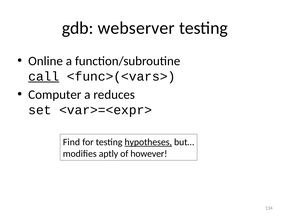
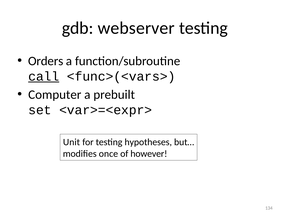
Online: Online -> Orders (46, 61)
reduces: reduces -> prebuilt (114, 94)
Find: Find -> Unit (71, 142)
hypotheses underline: present -> none (148, 142)
aptly: aptly -> once (108, 153)
